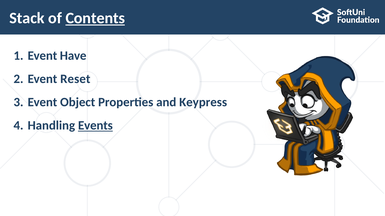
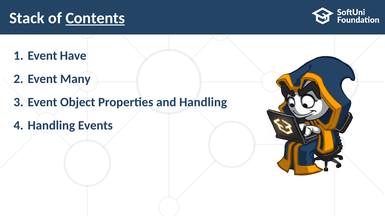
Reset: Reset -> Many (75, 79)
and Keypress: Keypress -> Handling (203, 103)
Events underline: present -> none (95, 126)
